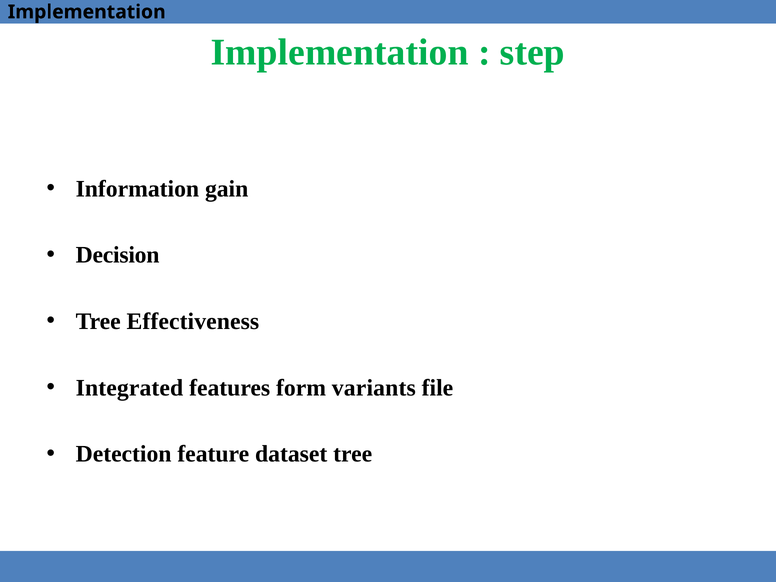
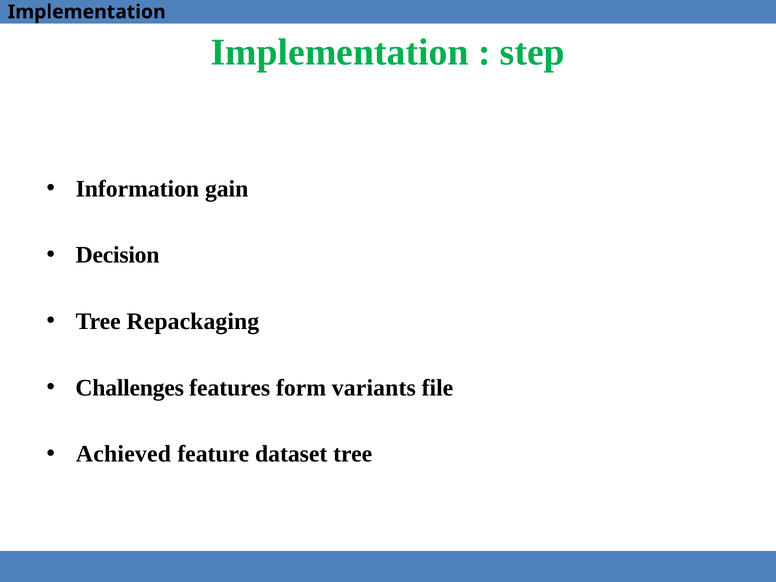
Effectiveness: Effectiveness -> Repackaging (193, 321)
Integrated: Integrated -> Challenges (130, 388)
Detection: Detection -> Achieved (123, 454)
